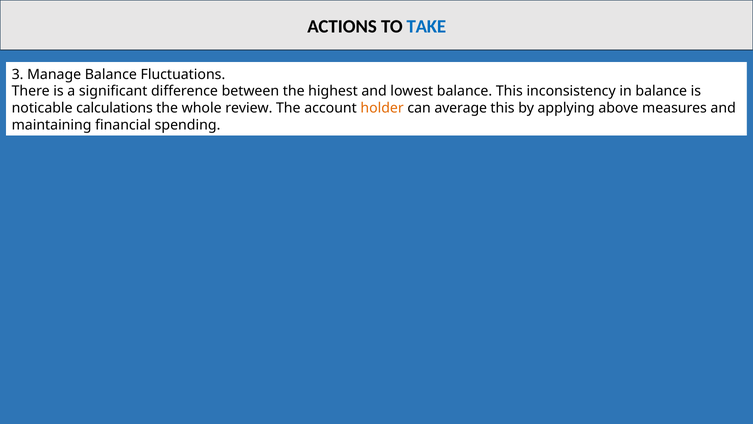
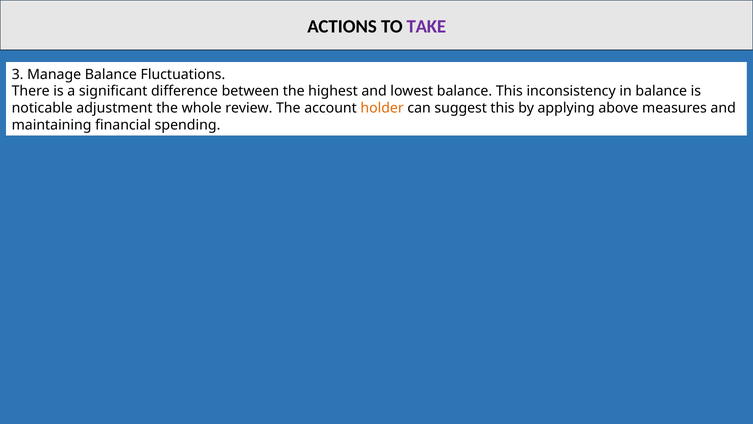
TAKE colour: blue -> purple (426, 26)
calculations: calculations -> adjustment (114, 108)
average: average -> suggest (461, 108)
